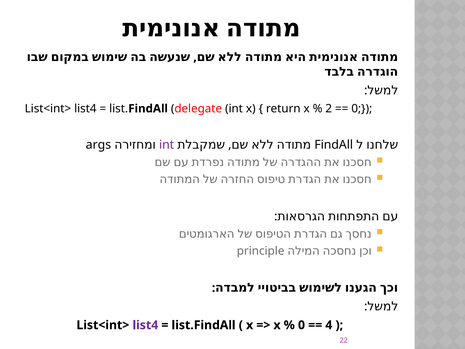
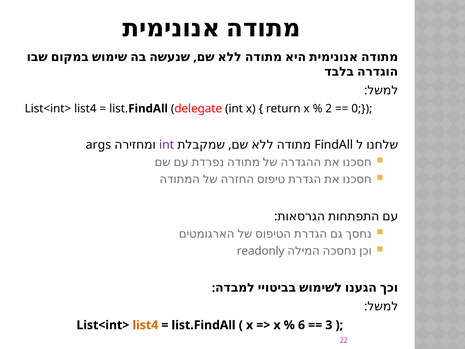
principle: principle -> readonly (261, 251)
list4 colour: purple -> orange (145, 325)
0: 0 -> 6 (301, 325)
4: 4 -> 3 (329, 325)
